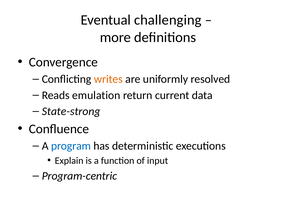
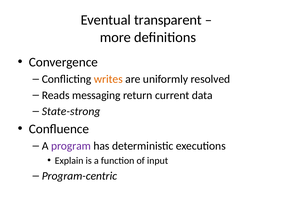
challenging: challenging -> transparent (168, 20)
emulation: emulation -> messaging (96, 95)
program colour: blue -> purple (71, 146)
